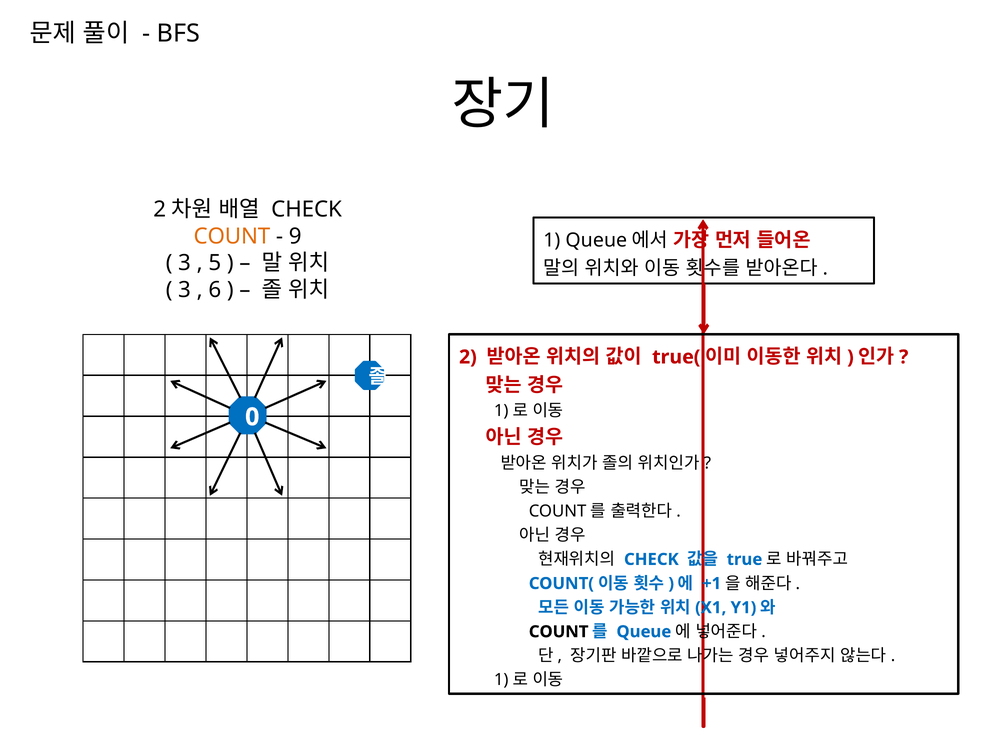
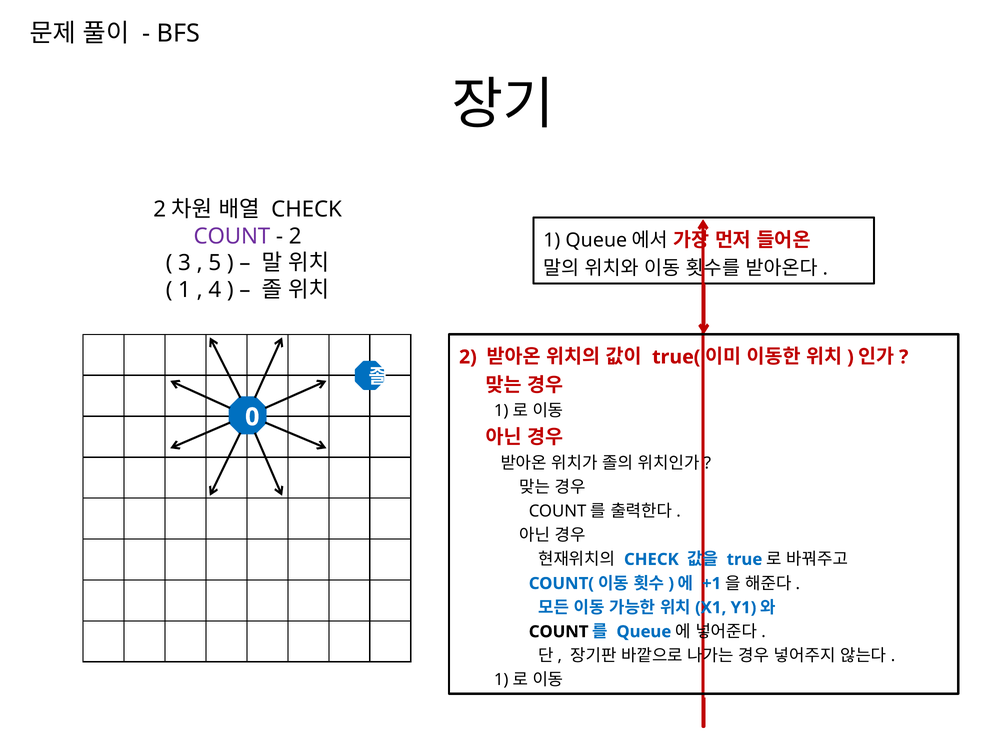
COUNT colour: orange -> purple (232, 236)
9: 9 -> 2 (295, 236)
3: 3 -> 1 (184, 290)
6: 6 -> 4 (215, 290)
